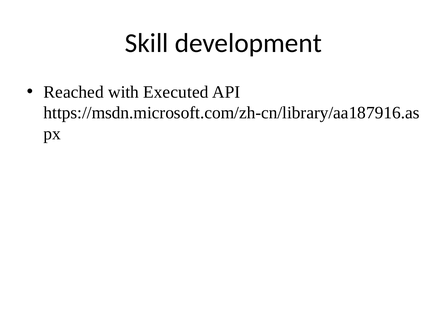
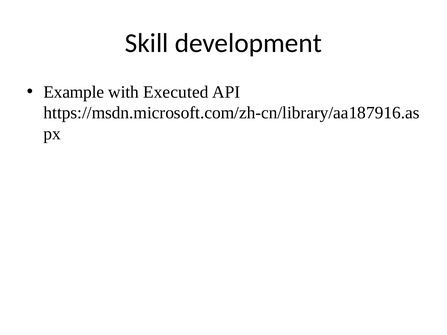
Reached: Reached -> Example (74, 92)
